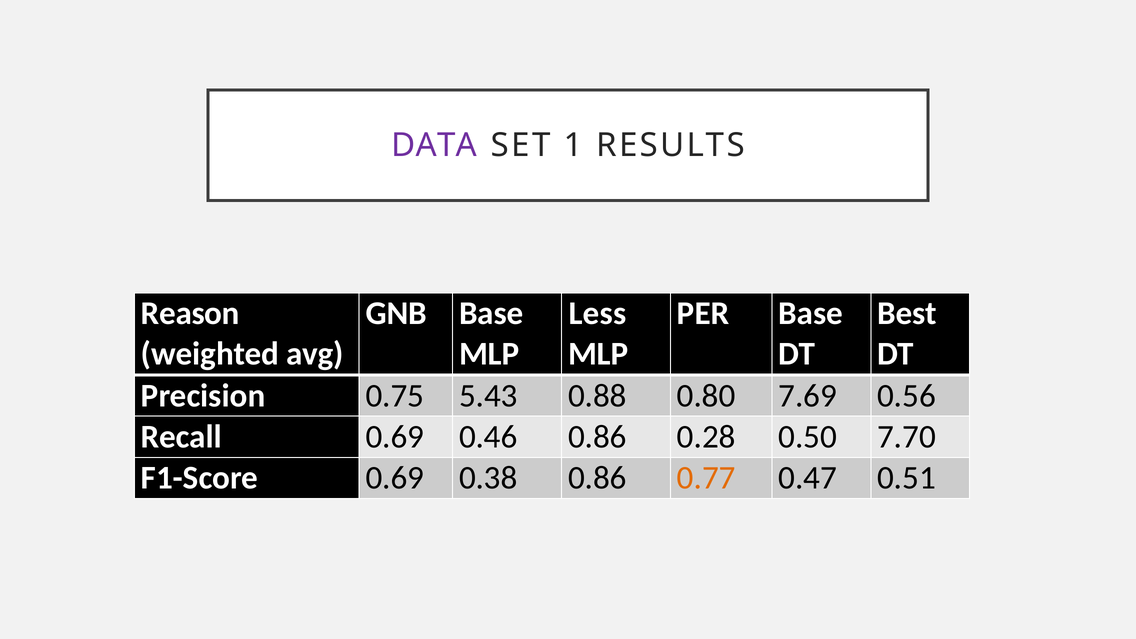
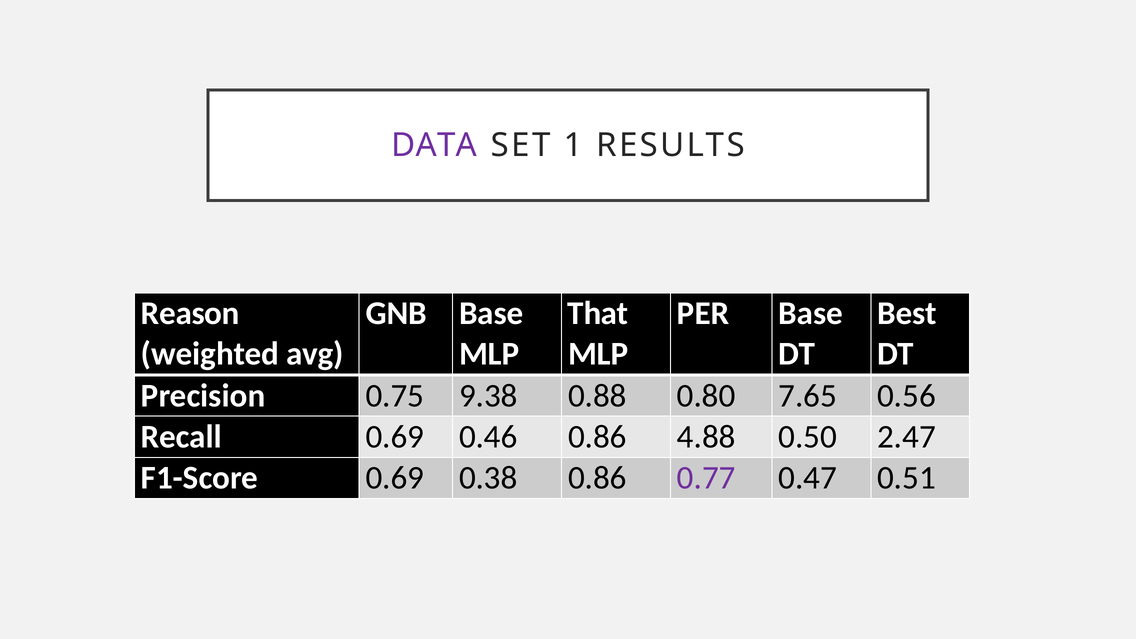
Less: Less -> That (598, 313)
5.43: 5.43 -> 9.38 (488, 396)
7.69: 7.69 -> 7.65 (808, 396)
0.28: 0.28 -> 4.88 (706, 437)
7.70: 7.70 -> 2.47 (906, 437)
0.77 colour: orange -> purple (706, 478)
